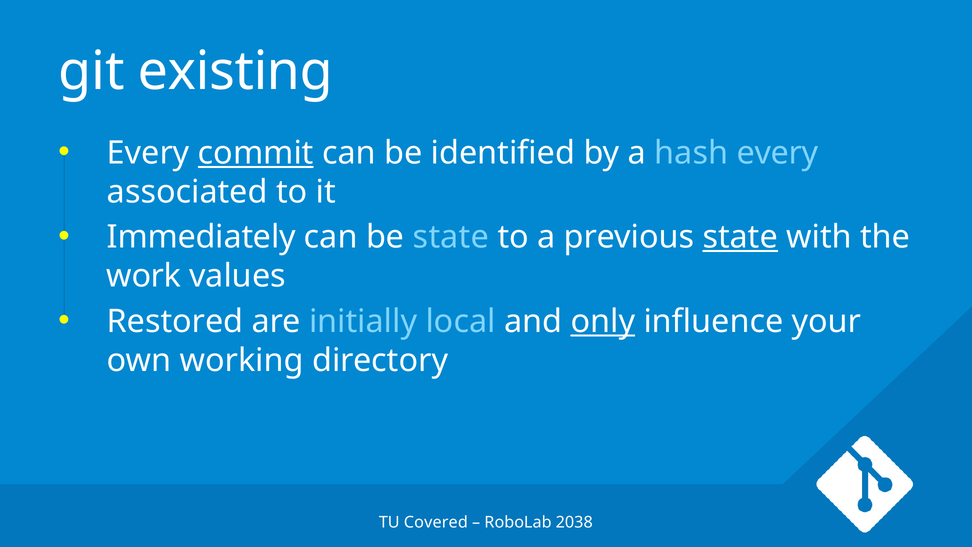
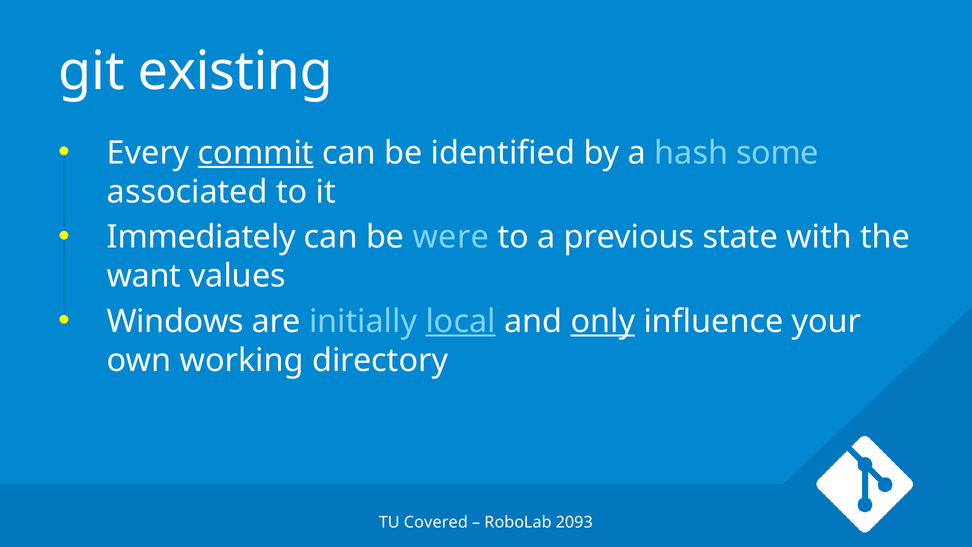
hash every: every -> some (777, 153)
be state: state -> were (451, 237)
state underline: present -> none (740, 237)
work: work -> want (144, 276)
Restored: Restored -> Windows (175, 321)
local underline: none -> present (461, 321)
2038: 2038 -> 2093 (574, 522)
